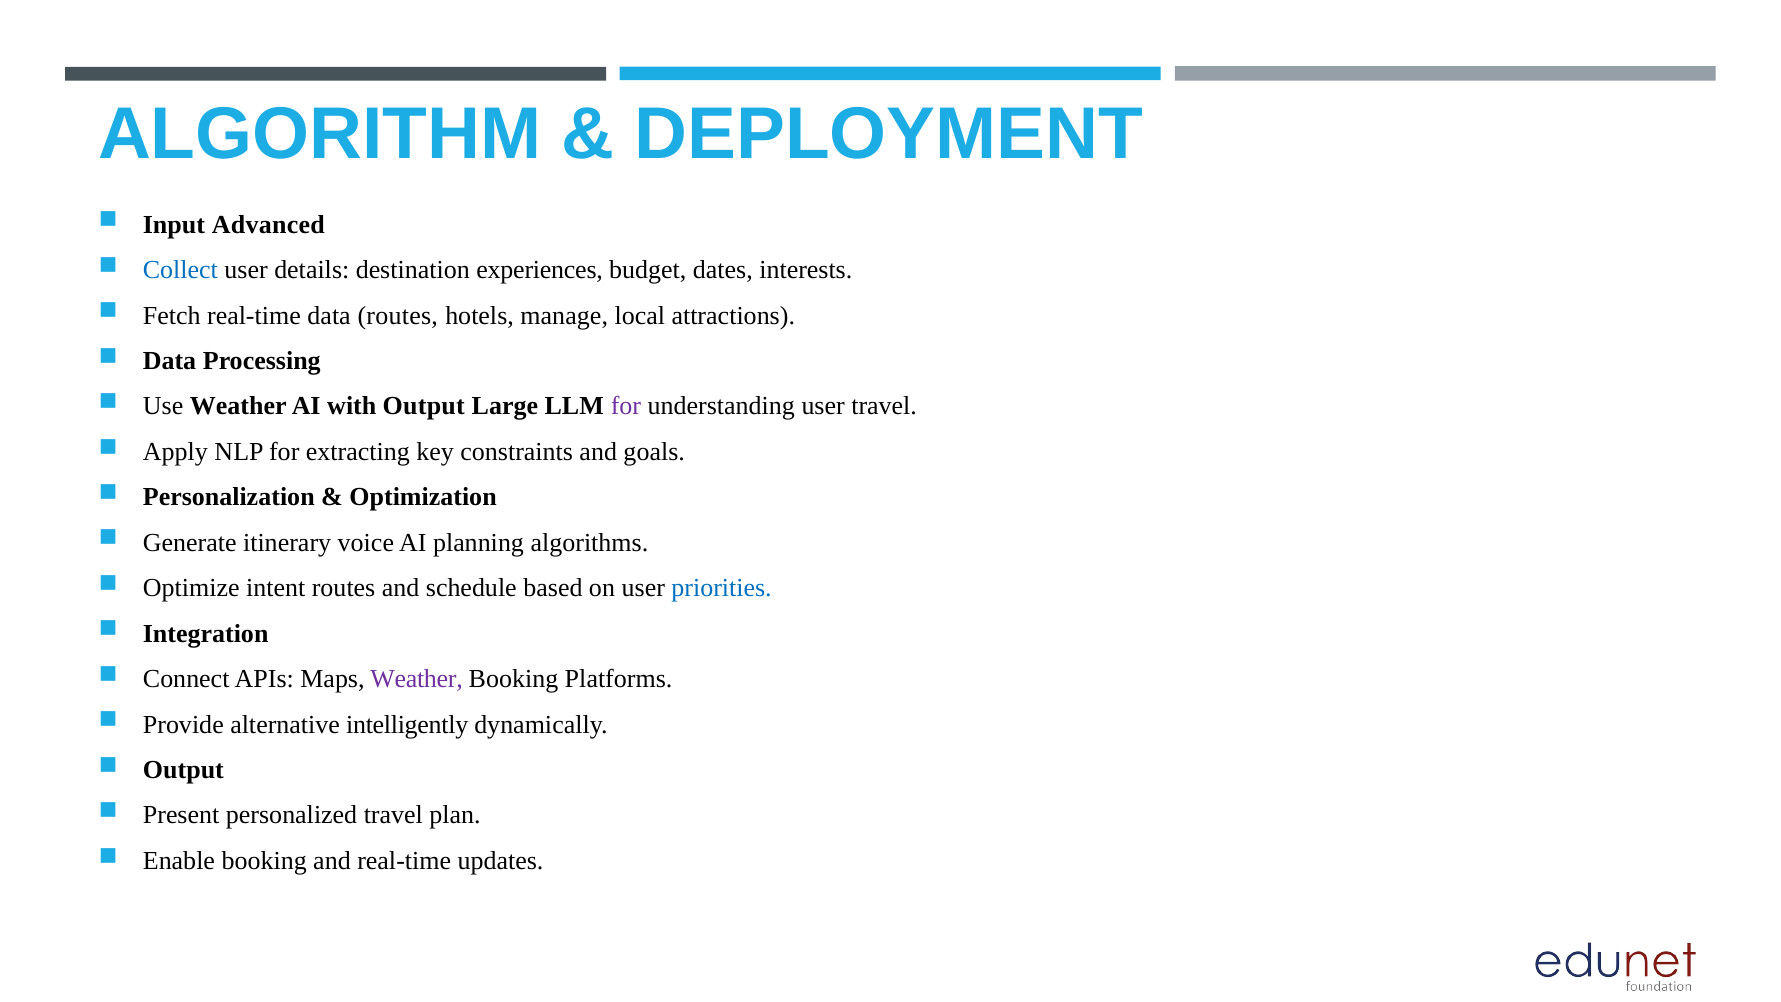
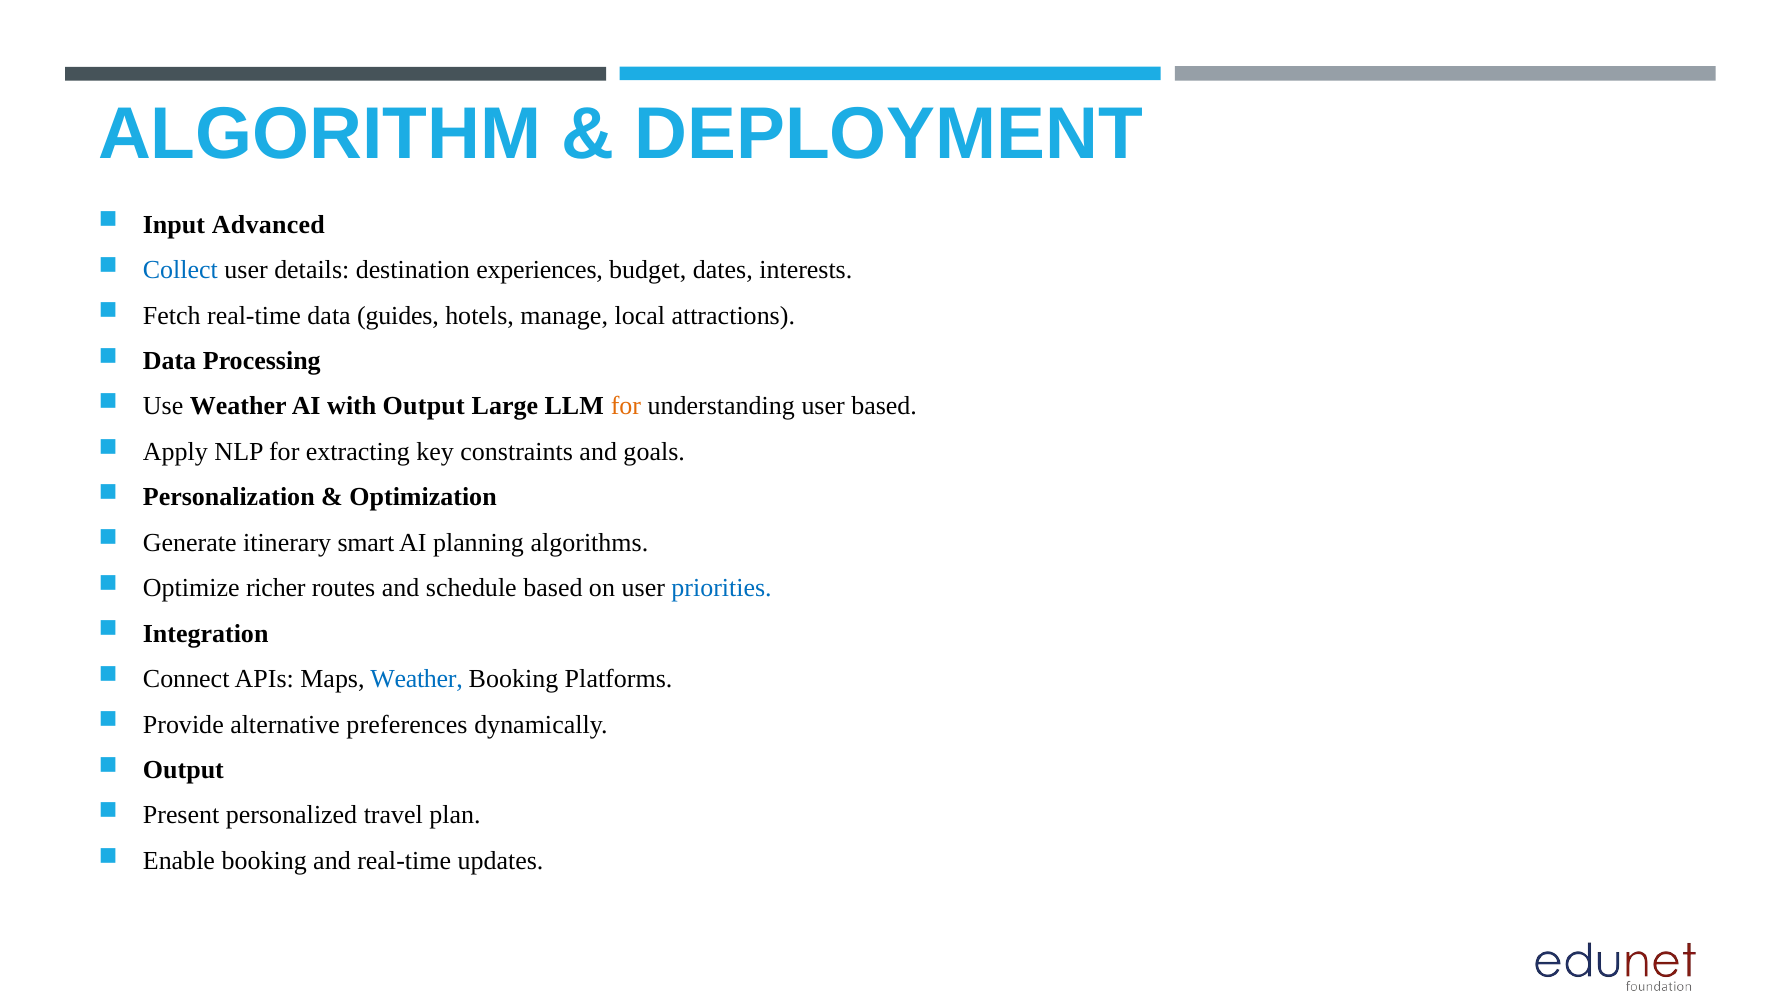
data routes: routes -> guides (398, 315)
for colour: purple -> orange (626, 406)
user travel: travel -> based (884, 406)
voice: voice -> smart (366, 543)
intent: intent -> richer (276, 588)
Weather colour: purple -> blue (417, 679)
intelligently: intelligently -> preferences (407, 724)
